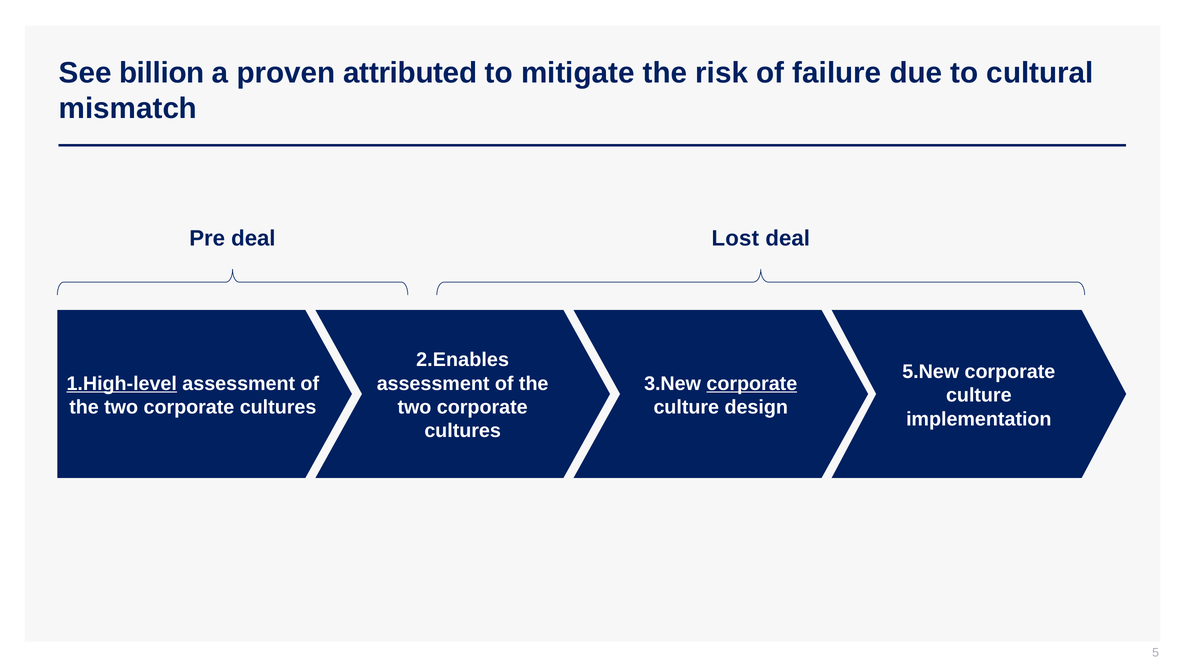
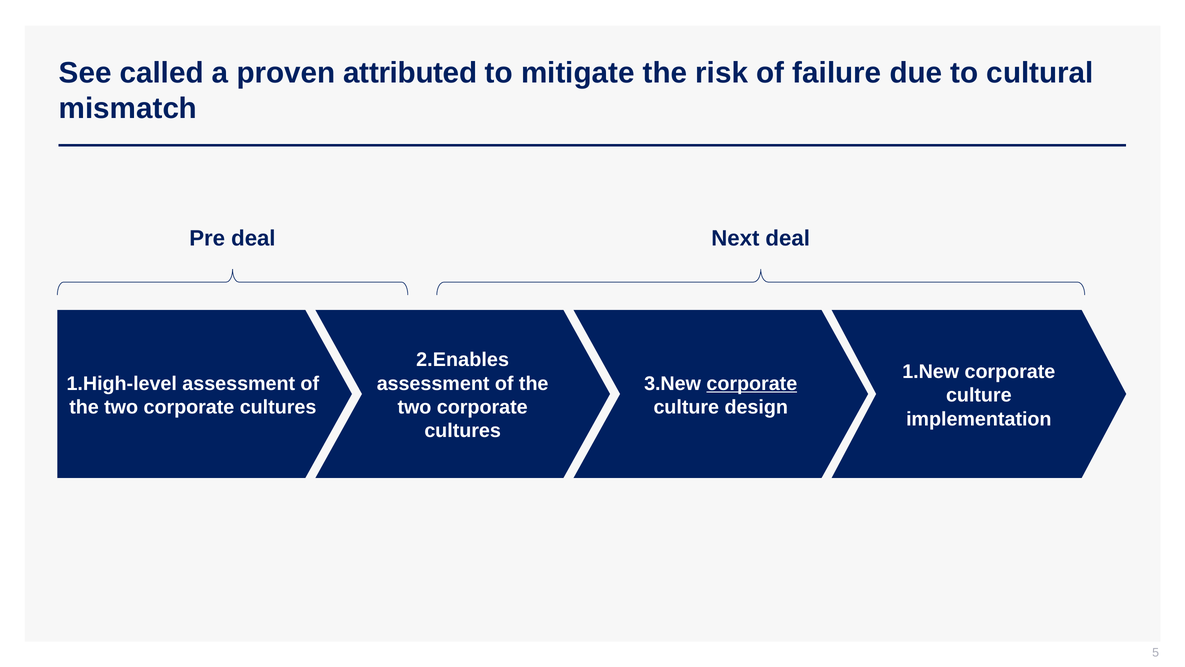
billion: billion -> called (162, 73)
Lost: Lost -> Next (735, 238)
5.New: 5.New -> 1.New (931, 371)
1.High-level underline: present -> none (122, 383)
